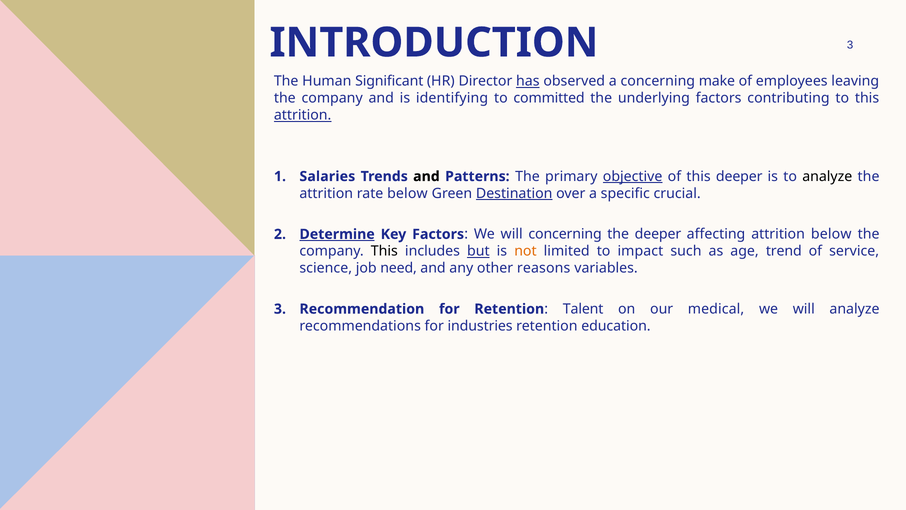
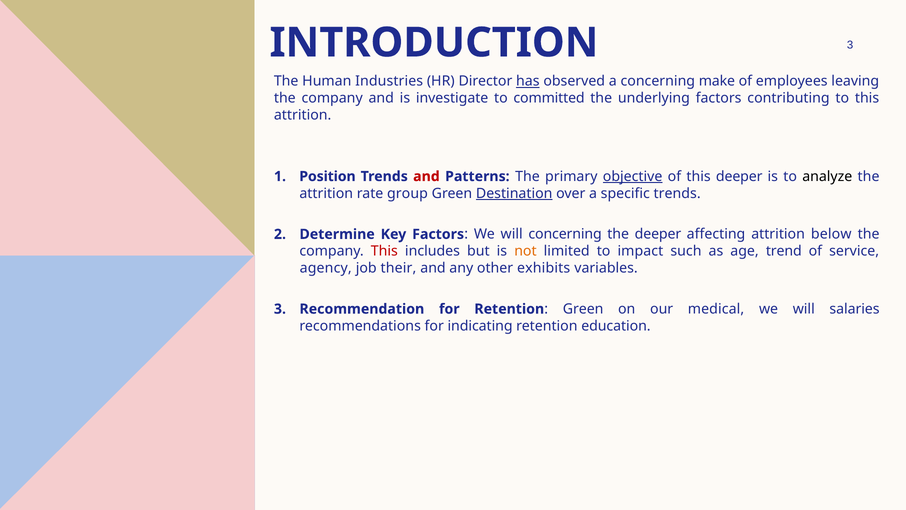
Significant: Significant -> Industries (389, 81)
identifying: identifying -> investigate (452, 98)
attrition underline: present -> none (303, 115)
Salaries: Salaries -> Position (327, 176)
and colour: black -> red (426, 176)
rate below: below -> group (407, 193)
specific crucial: crucial -> trends (677, 193)
Determine underline: present -> none (337, 234)
This colour: black -> red (384, 251)
but underline: present -> none (478, 251)
science: science -> agency (326, 268)
need: need -> their (398, 268)
reasons: reasons -> exhibits (544, 268)
Retention Talent: Talent -> Green (583, 309)
will analyze: analyze -> salaries (855, 309)
industries: industries -> indicating (480, 326)
